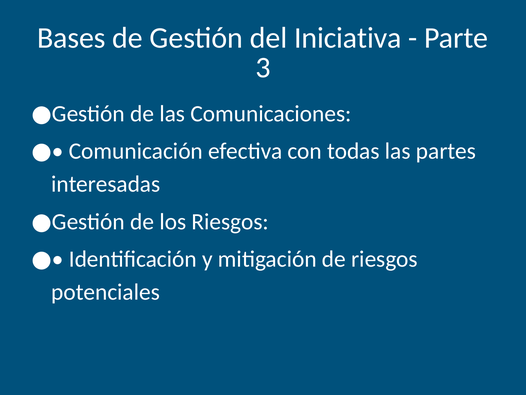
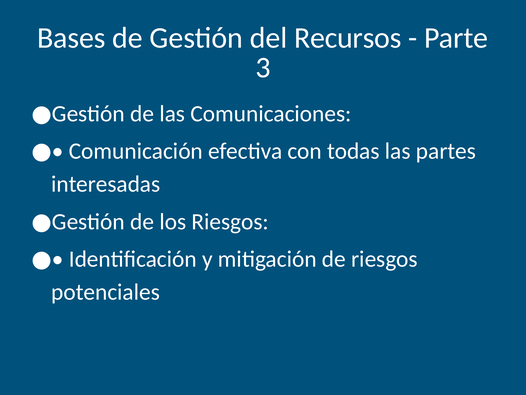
Iniciativa: Iniciativa -> Recursos (348, 38)
